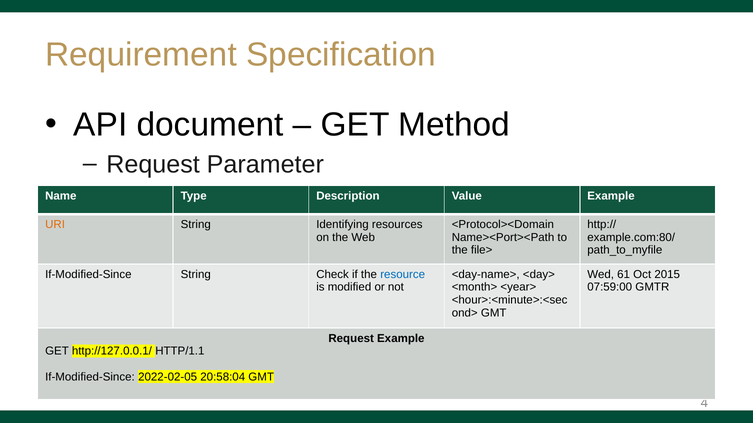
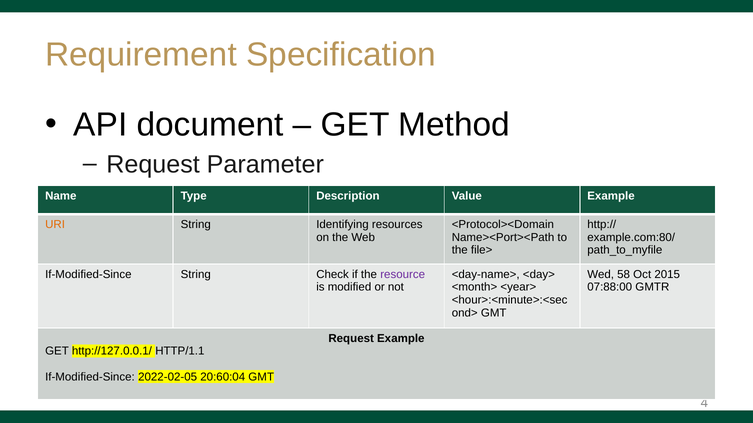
resource colour: blue -> purple (403, 275)
61: 61 -> 58 (624, 275)
07:59:00: 07:59:00 -> 07:88:00 (610, 288)
20:58:04: 20:58:04 -> 20:60:04 (223, 377)
